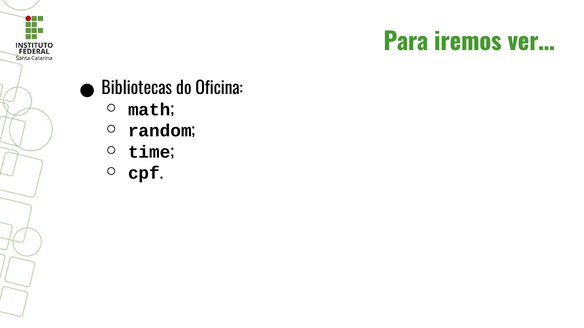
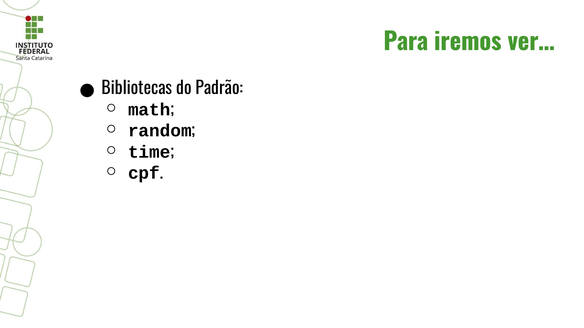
Oficina: Oficina -> Padrão (219, 89)
